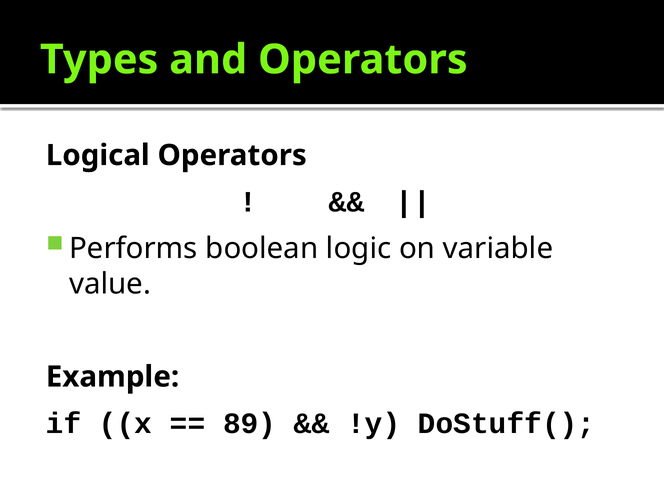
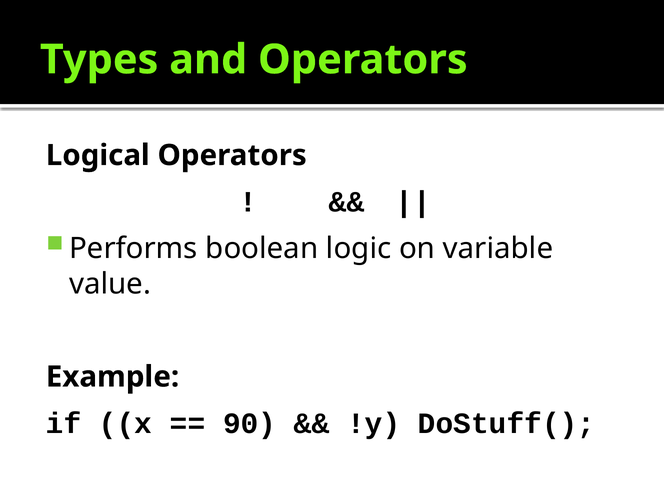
89: 89 -> 90 (250, 423)
